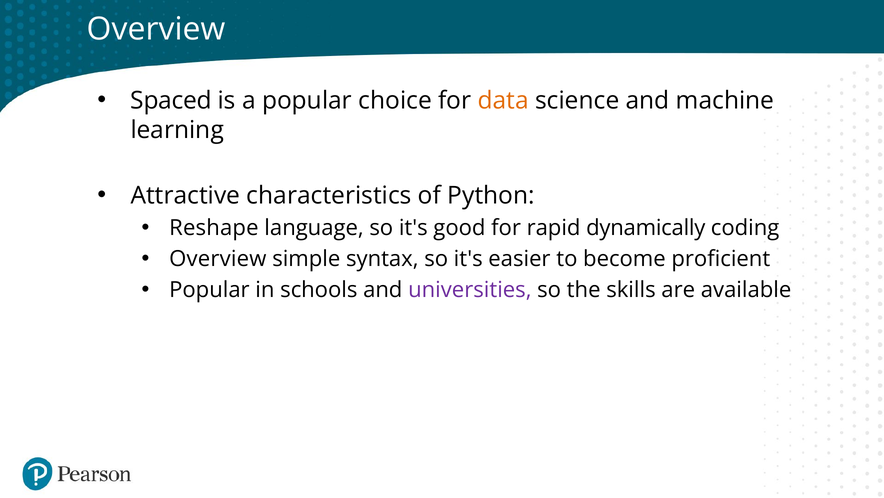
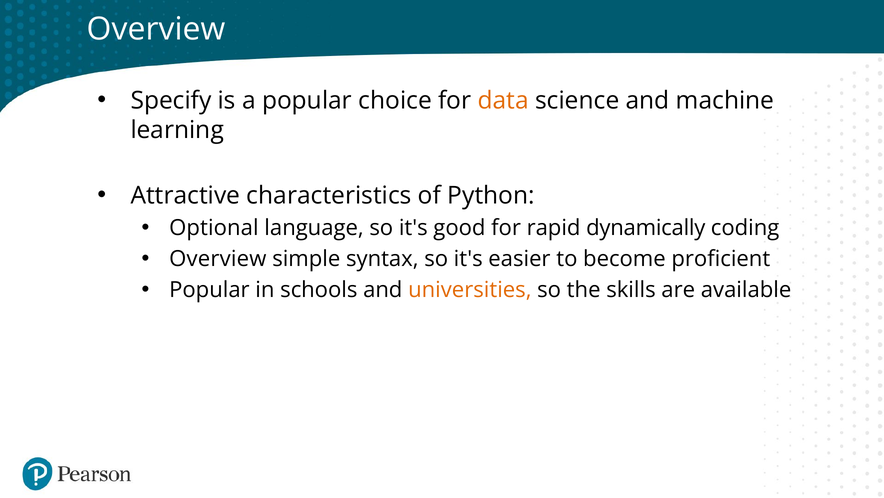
Spaced: Spaced -> Specify (171, 101)
Reshape: Reshape -> Optional (214, 228)
universities colour: purple -> orange (470, 290)
